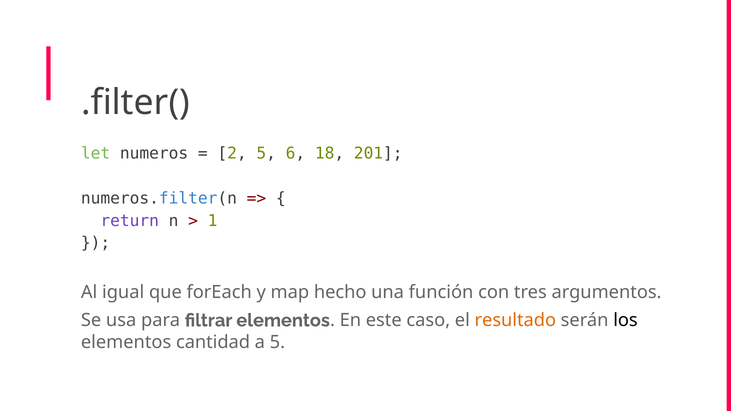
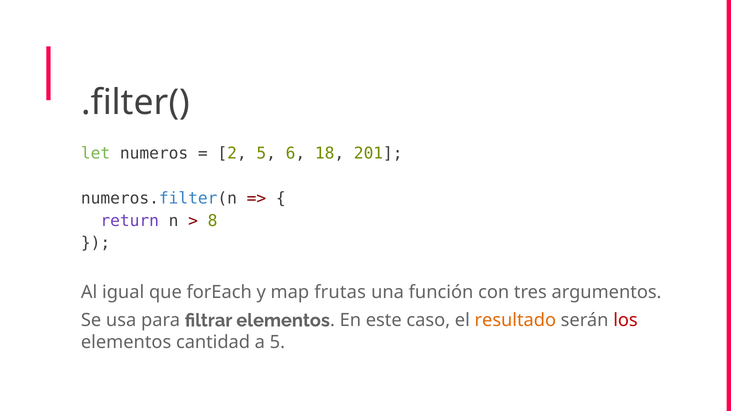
1: 1 -> 8 (213, 221)
hecho: hecho -> frutas (340, 292)
los colour: black -> red (625, 321)
